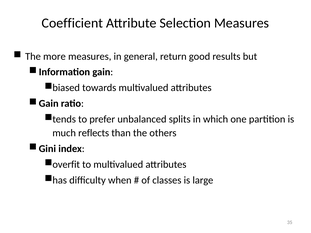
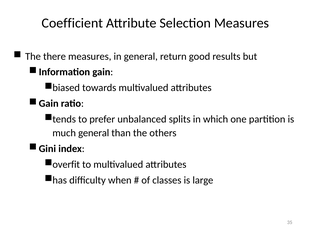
more: more -> there (55, 56)
much reflects: reflects -> general (94, 133)
